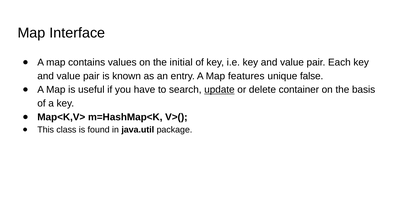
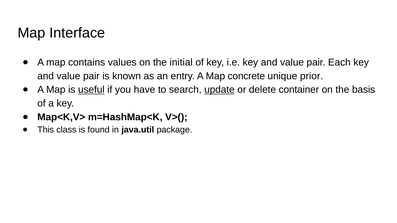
features: features -> concrete (246, 76)
false: false -> prior (312, 76)
useful underline: none -> present (91, 90)
